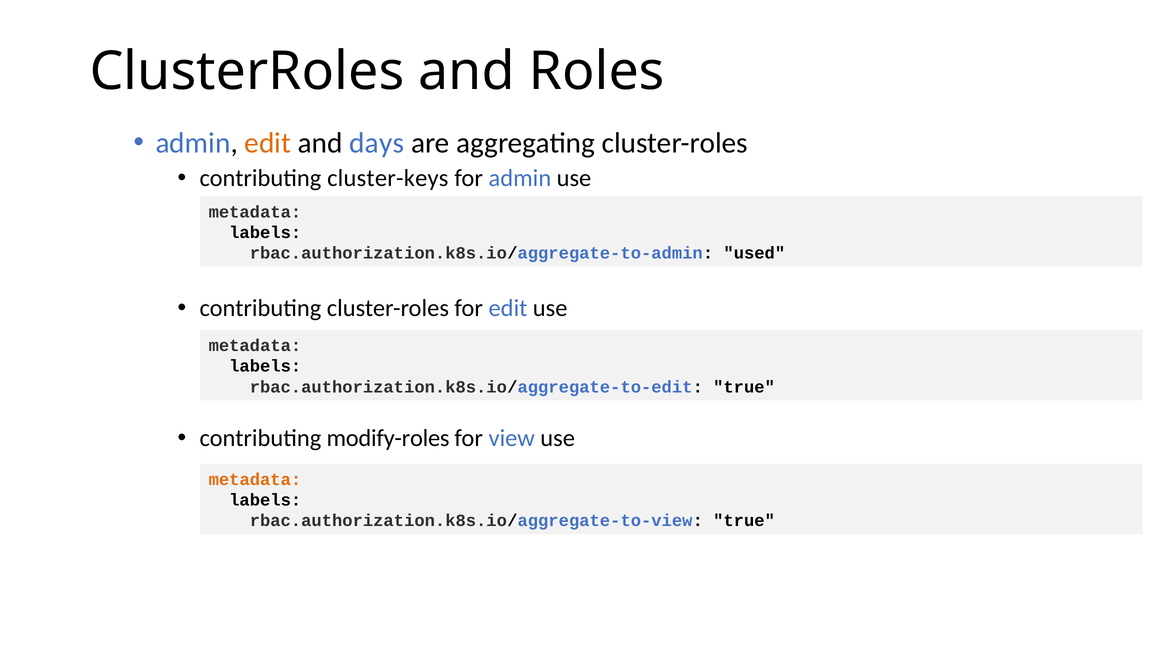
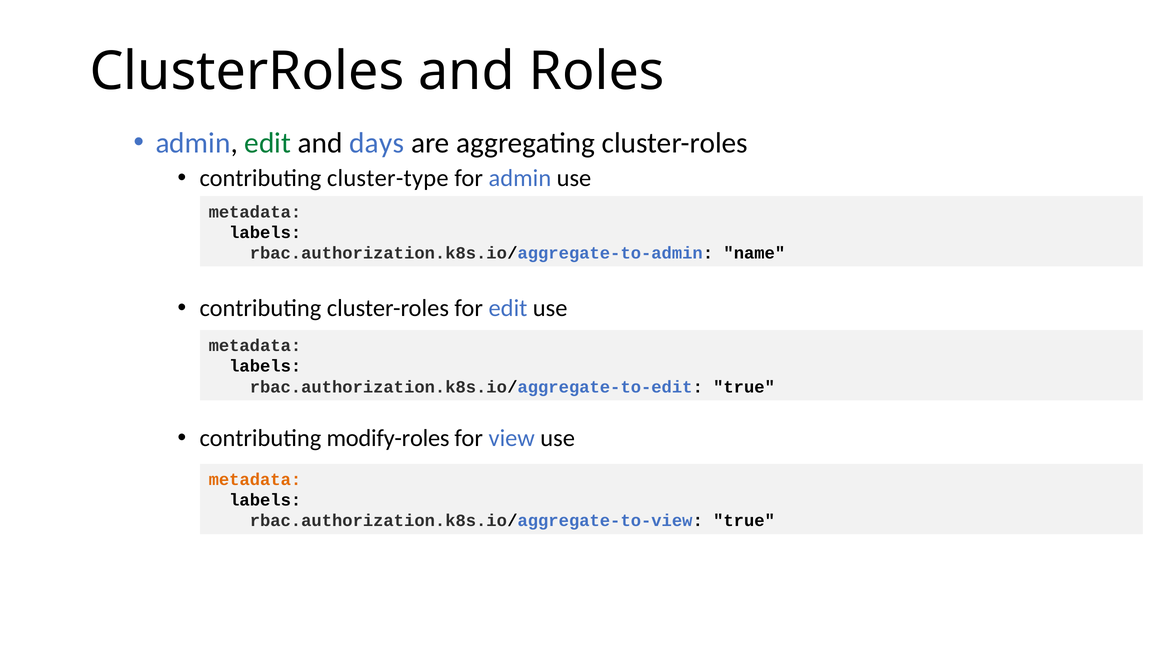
edit colour: orange -> green (268, 143)
cluster-keys: cluster-keys -> cluster-type (388, 178)
used: used -> name (754, 253)
